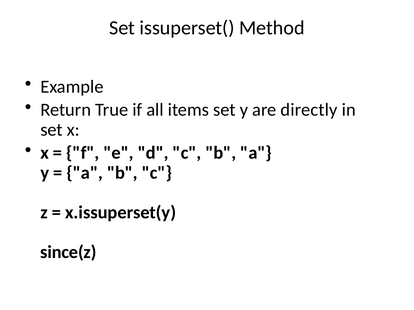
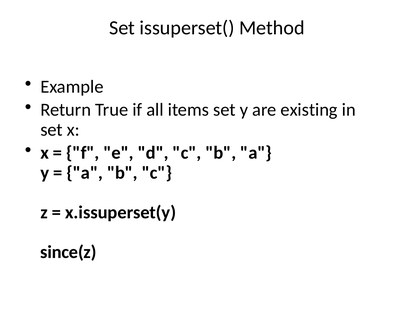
directly: directly -> existing (309, 110)
